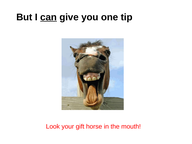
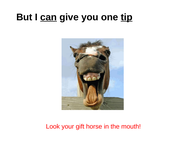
tip underline: none -> present (127, 17)
